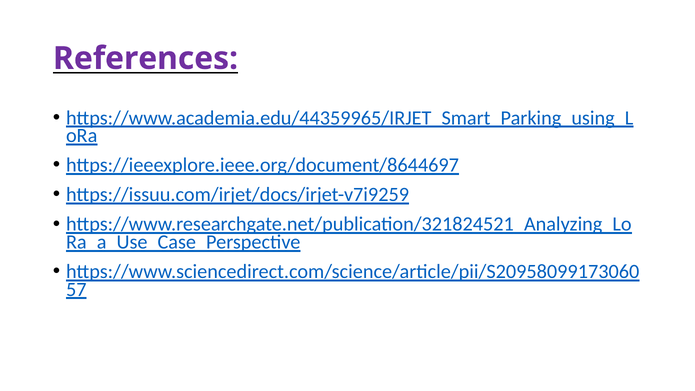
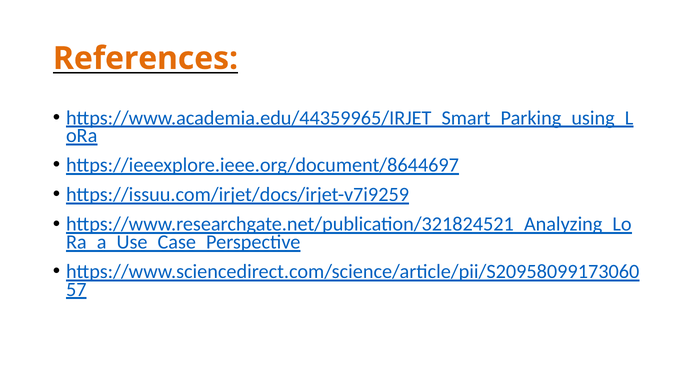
References colour: purple -> orange (146, 58)
